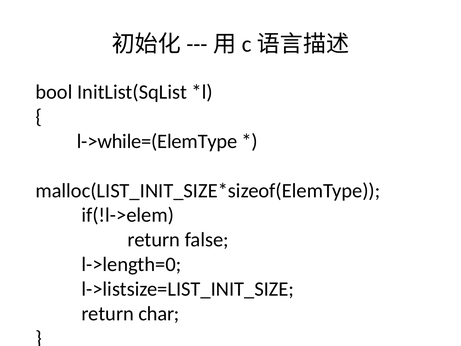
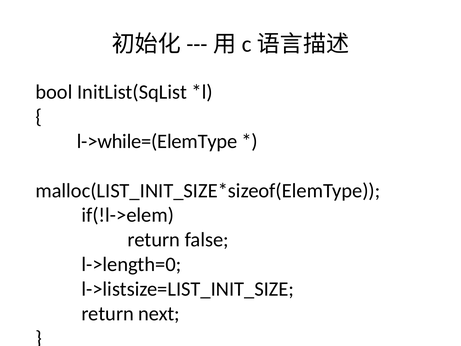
char: char -> next (159, 313)
